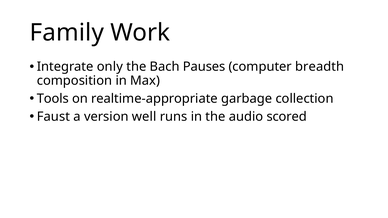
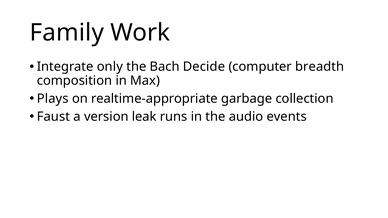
Pauses: Pauses -> Decide (204, 67)
Tools: Tools -> Plays (53, 99)
well: well -> leak (144, 117)
scored: scored -> events (287, 117)
